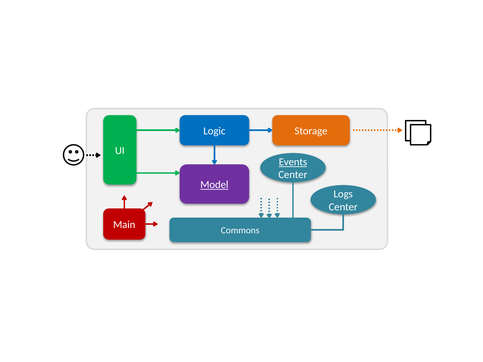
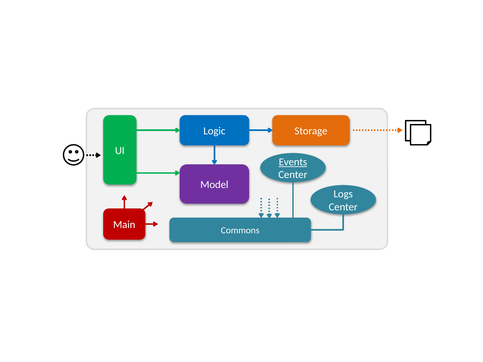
Model underline: present -> none (214, 185)
